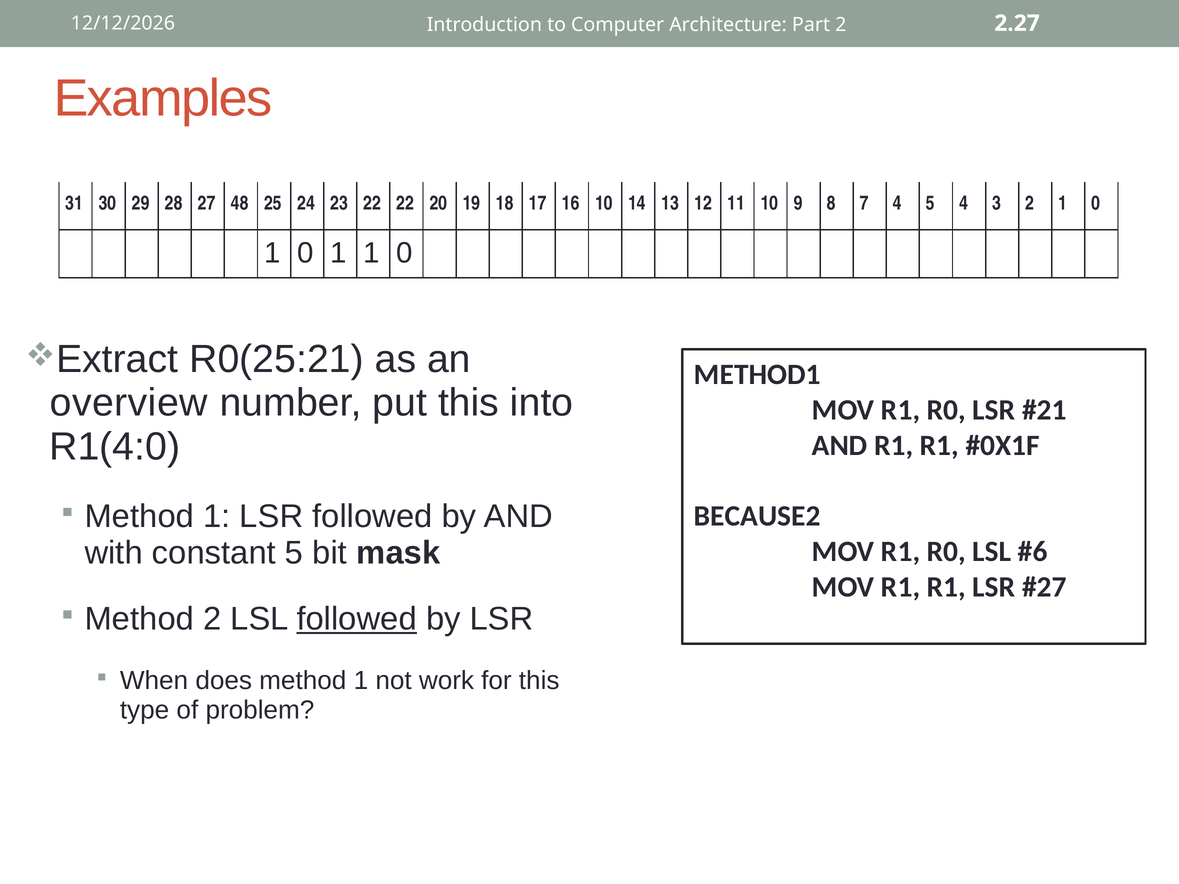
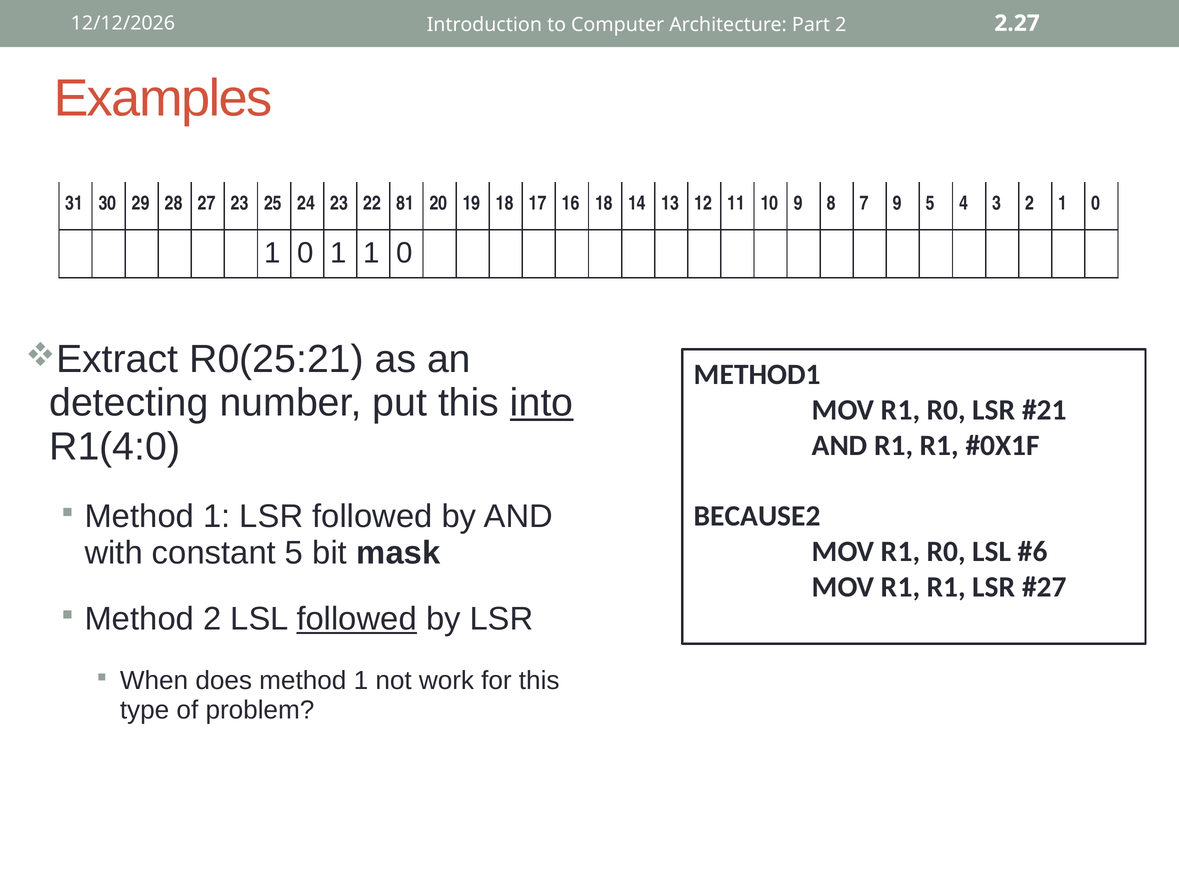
27 48: 48 -> 23 (240, 203)
22 22: 22 -> 81 (405, 203)
16 10: 10 -> 18 (604, 203)
7 4: 4 -> 9 (897, 203)
overview: overview -> detecting (129, 403)
into underline: none -> present (542, 403)
